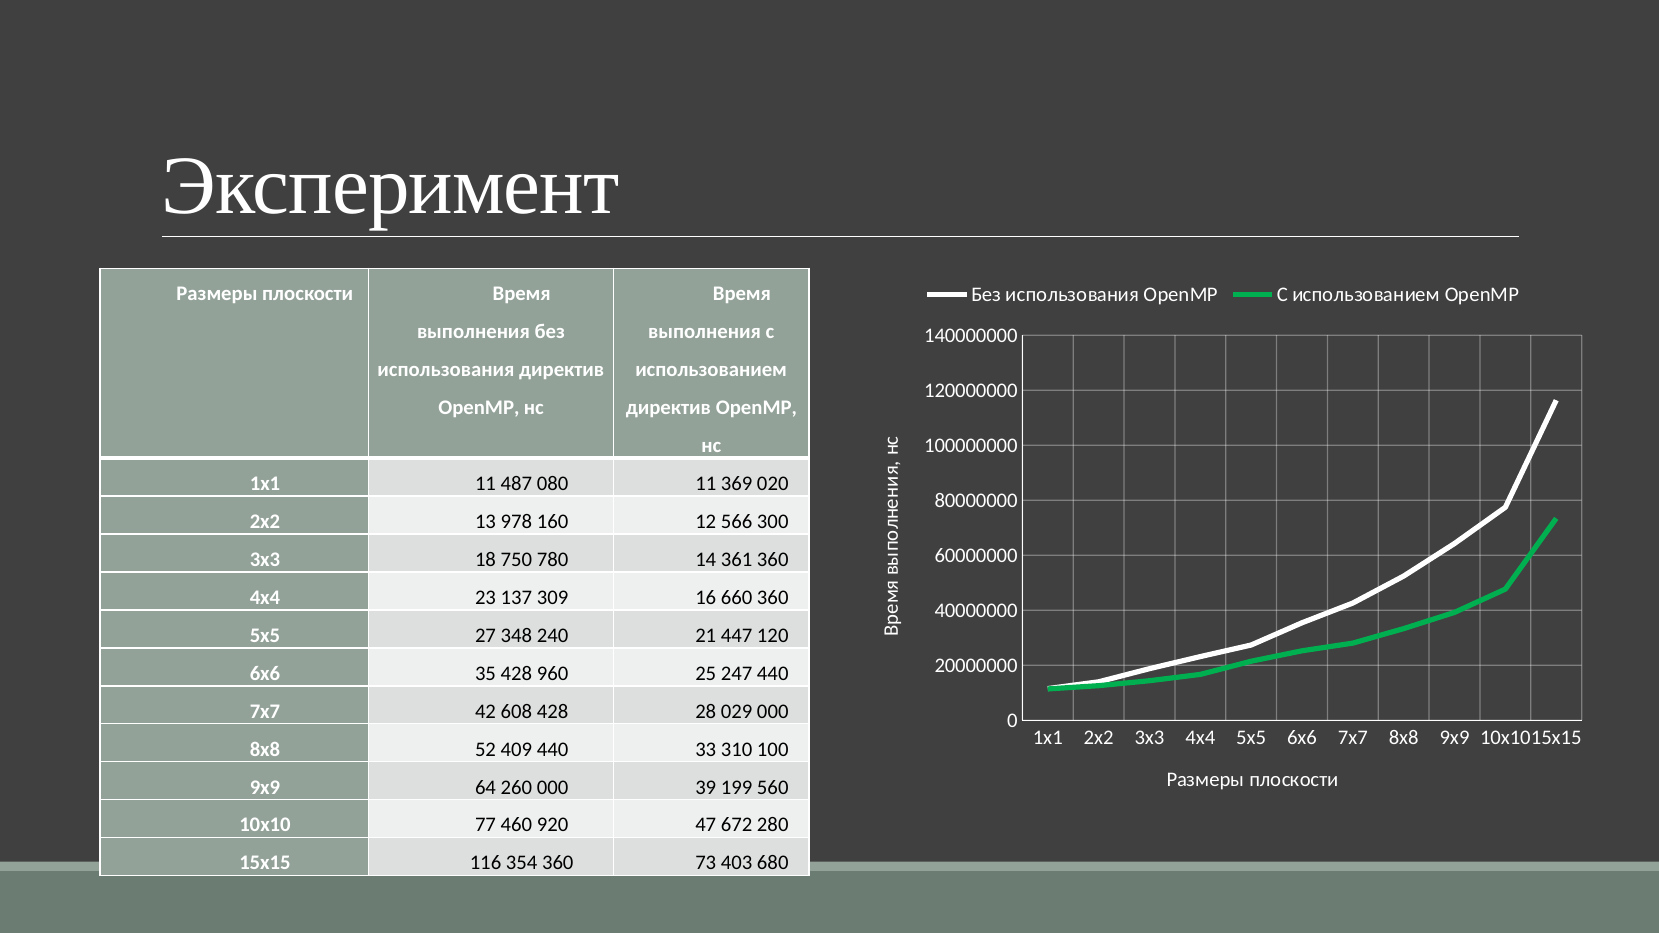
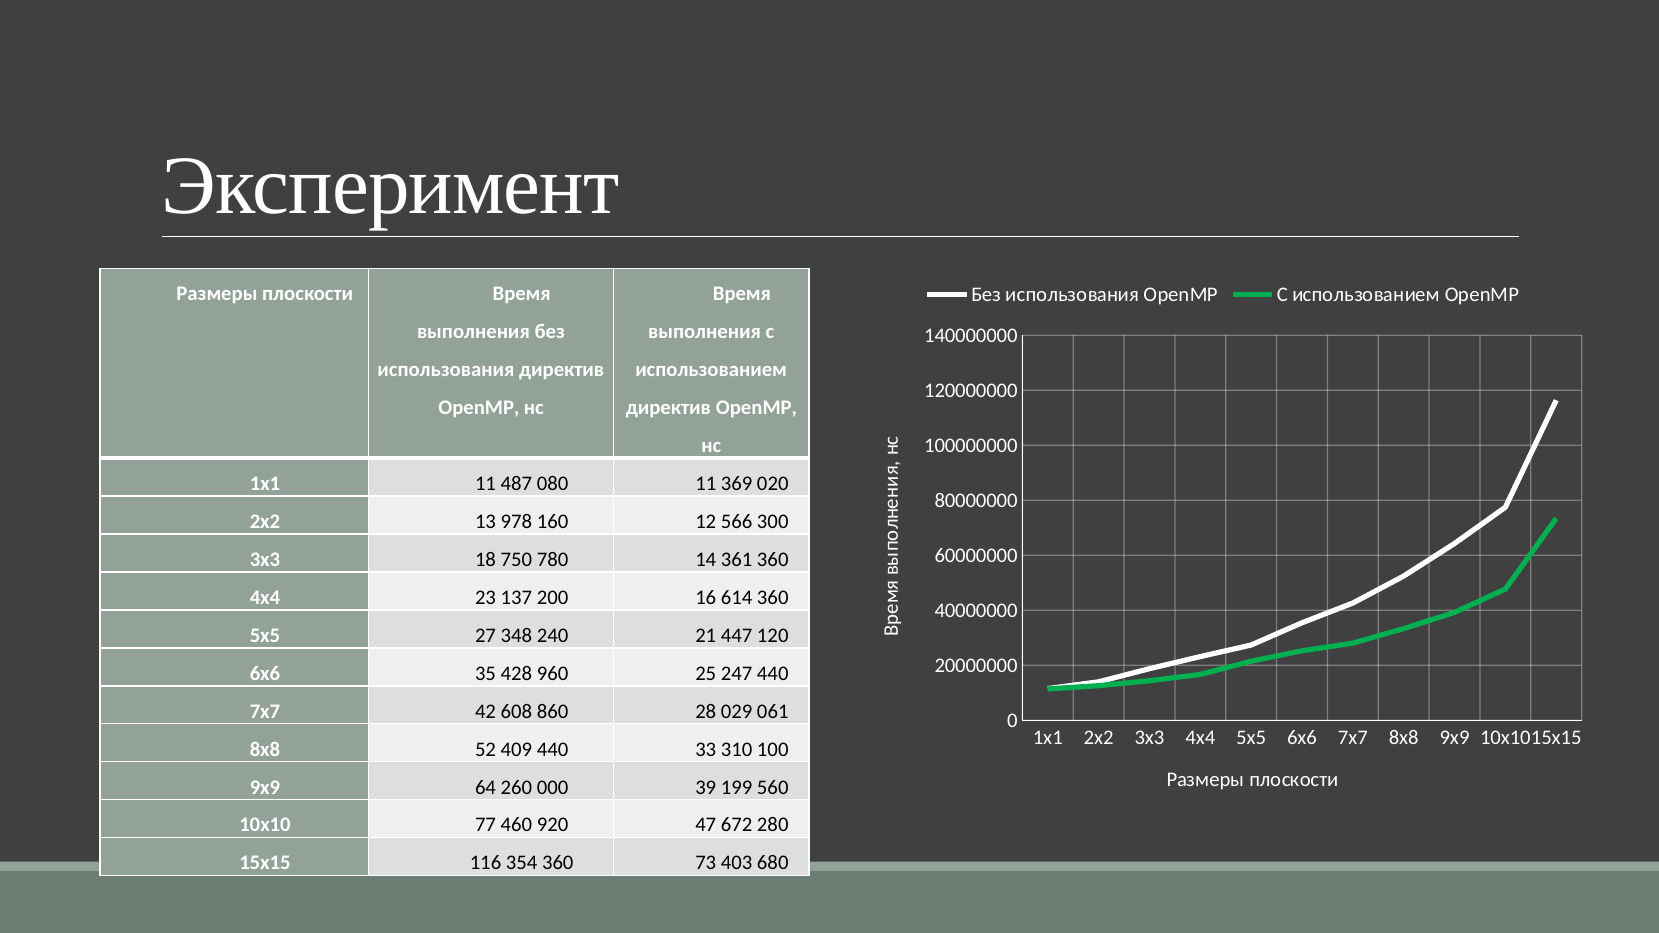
309: 309 -> 200 (553, 597)
660: 660 -> 614 (737, 597)
608 428: 428 -> 860 (553, 711)
029 000: 000 -> 061 (773, 711)
